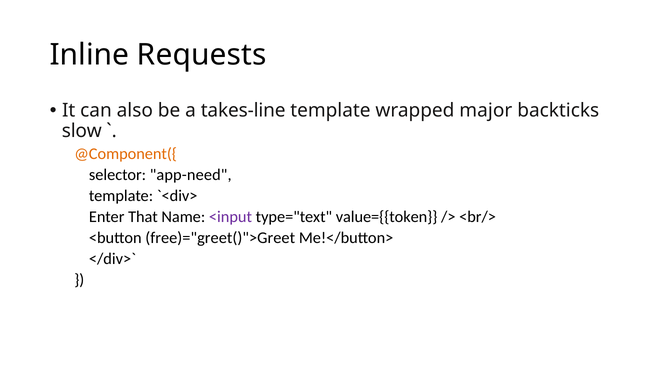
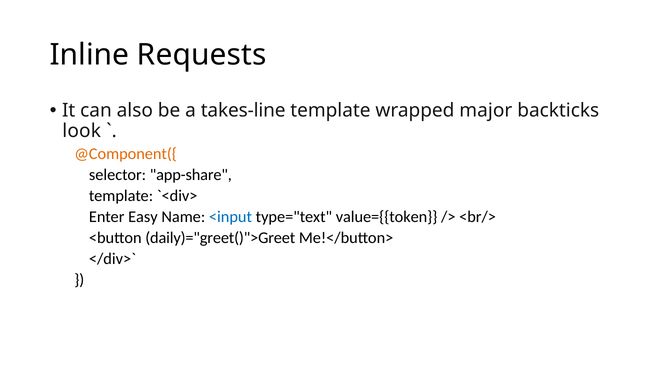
slow: slow -> look (82, 131)
app-need: app-need -> app-share (191, 174)
That: That -> Easy (143, 216)
<input colour: purple -> blue (230, 216)
free)="greet()">Greet: free)="greet()">Greet -> daily)="greet()">Greet (220, 237)
